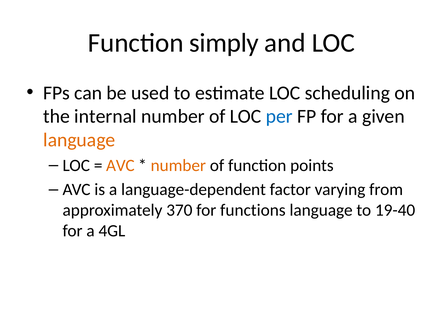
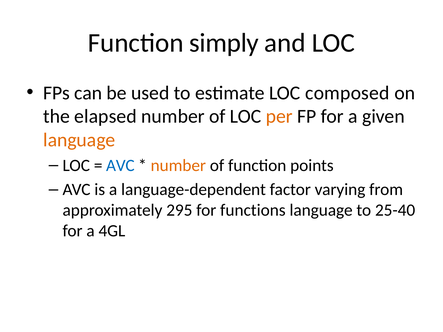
scheduling: scheduling -> composed (347, 93)
internal: internal -> elapsed (106, 117)
per colour: blue -> orange (279, 117)
AVC colour: orange -> blue (120, 166)
370: 370 -> 295 (179, 210)
19-40: 19-40 -> 25-40 (395, 210)
